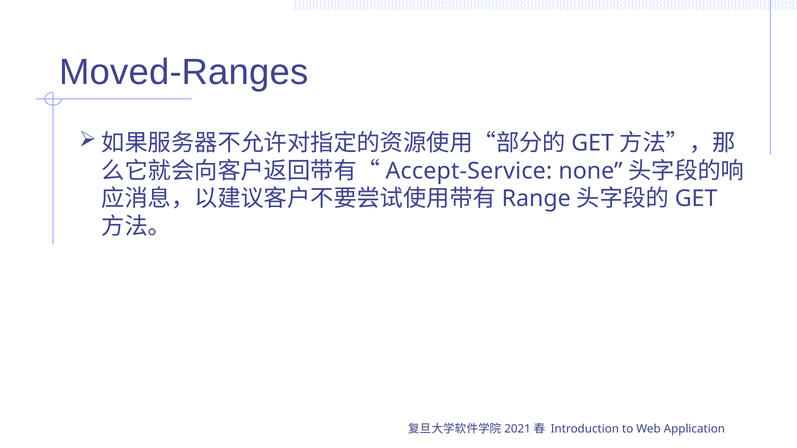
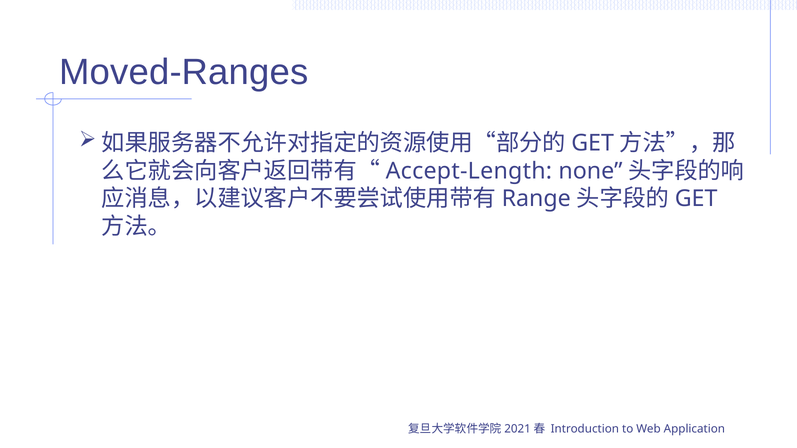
Accept-Service: Accept-Service -> Accept-Length (469, 171)
